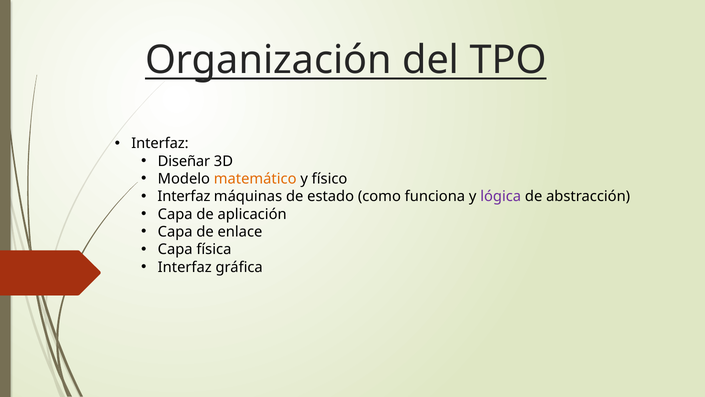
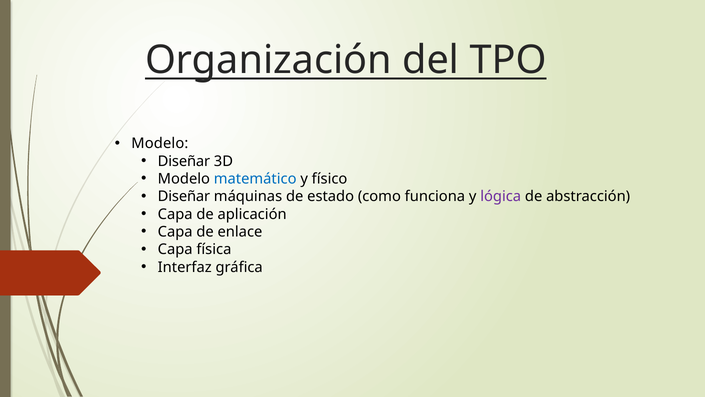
Interfaz: Interfaz -> Modelo (160, 143)
matemático colour: orange -> blue (255, 179)
Interfaz: Interfaz -> Diseñar (184, 196)
